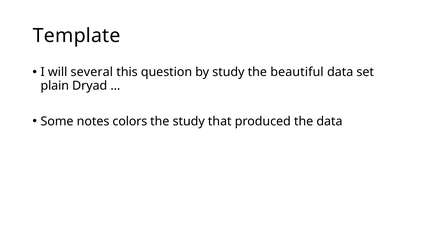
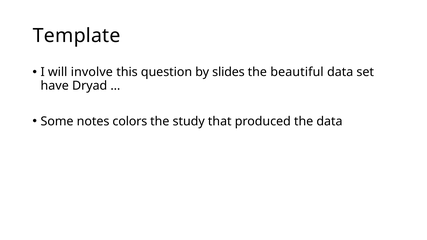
several: several -> involve (92, 72)
by study: study -> slides (228, 72)
plain: plain -> have (55, 86)
